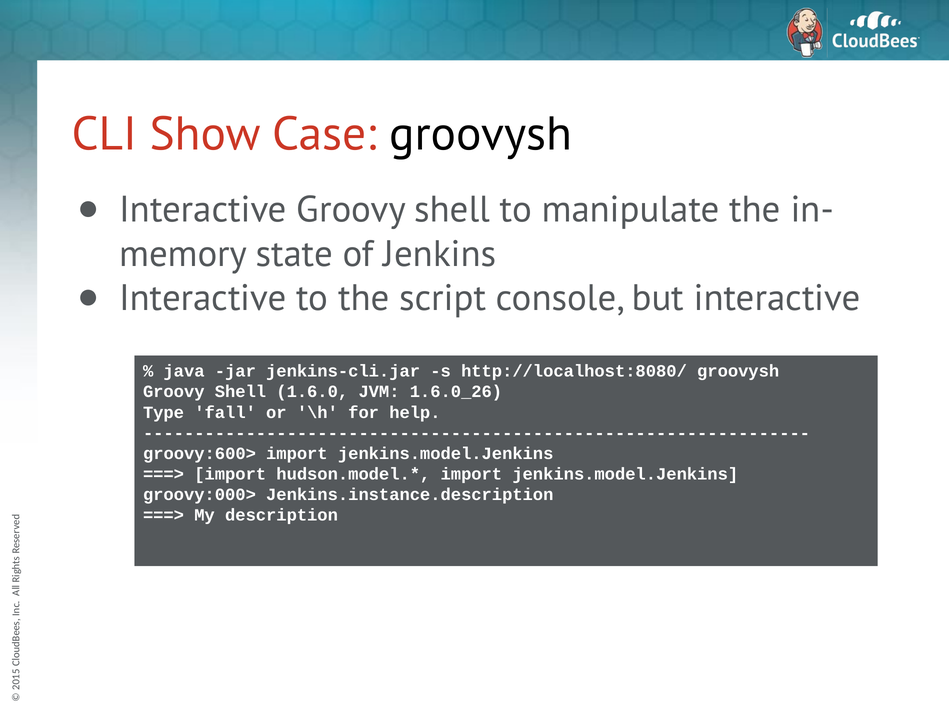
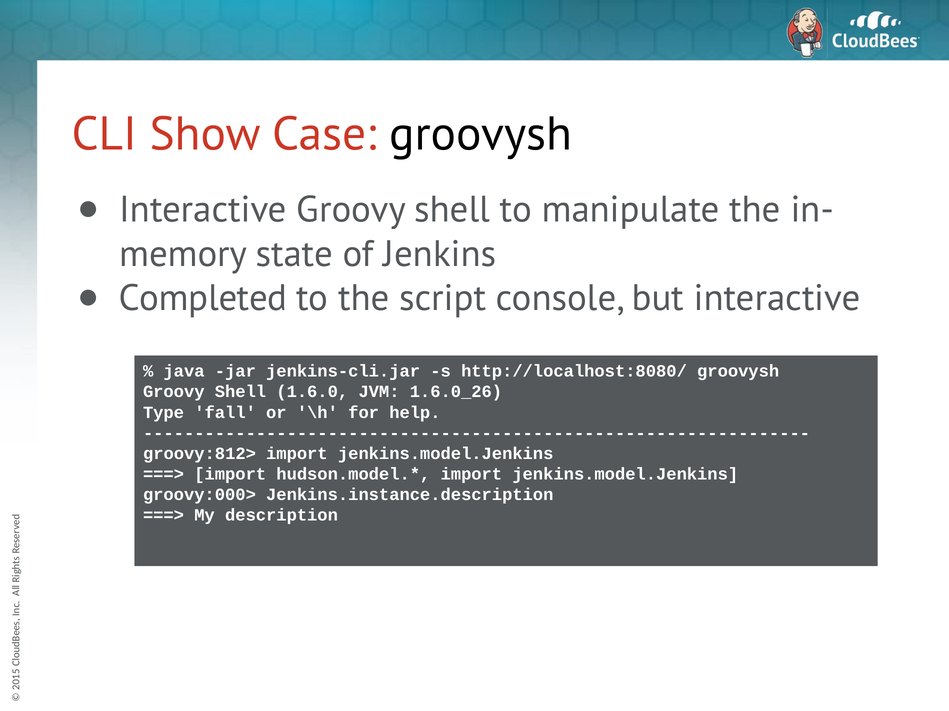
Interactive: Interactive -> Completed (203, 298)
groovy:600>: groovy:600> -> groovy:812> (199, 454)
